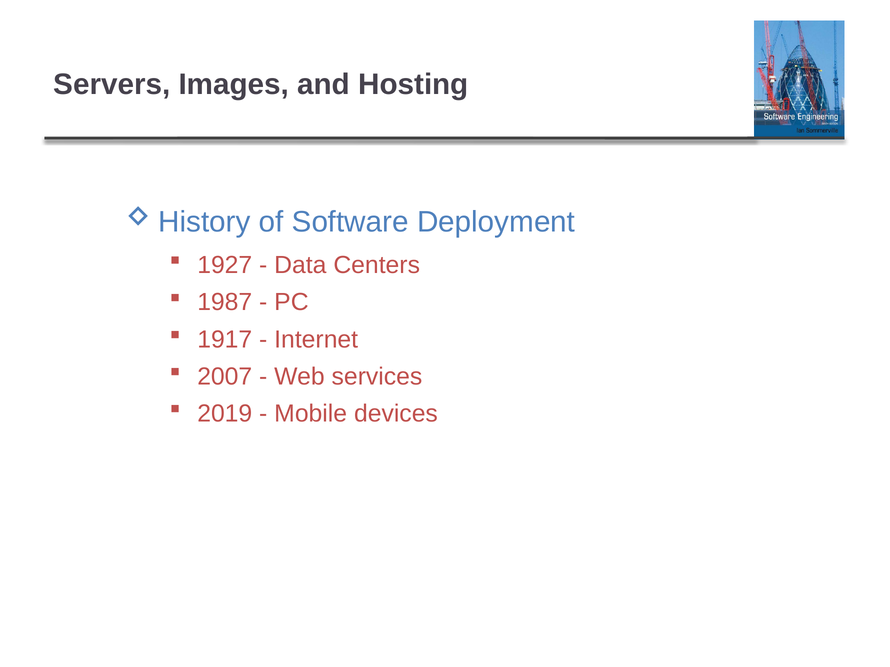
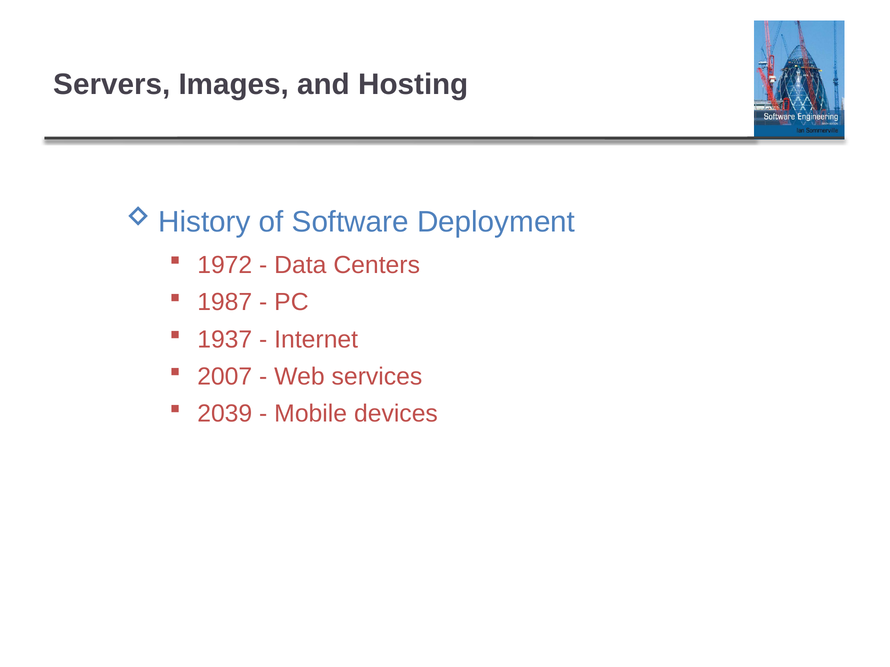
1927: 1927 -> 1972 (225, 265)
1917: 1917 -> 1937 (225, 340)
2019: 2019 -> 2039 (225, 414)
